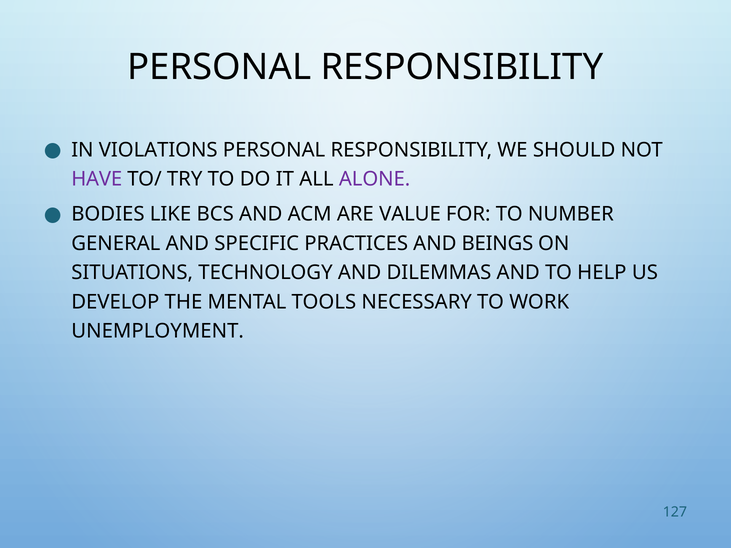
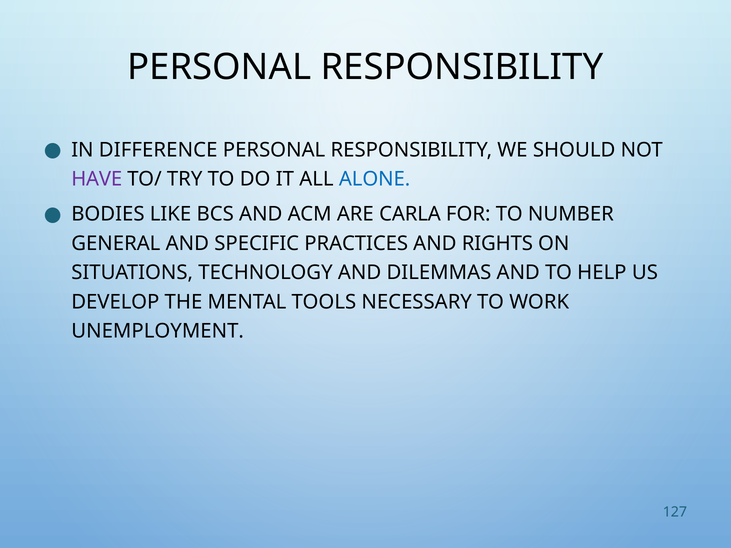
VIOLATIONS: VIOLATIONS -> DIFFERENCE (158, 150)
ALONE colour: purple -> blue (375, 179)
VALUE: VALUE -> CARLA (410, 214)
BEINGS: BEINGS -> RIGHTS (497, 243)
